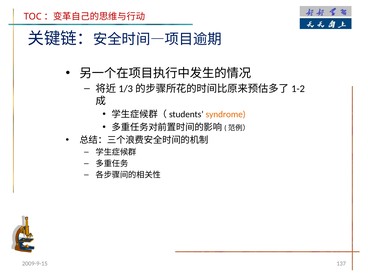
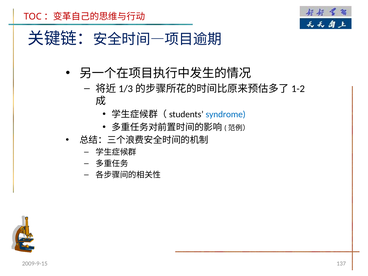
syndrome colour: orange -> blue (226, 114)
